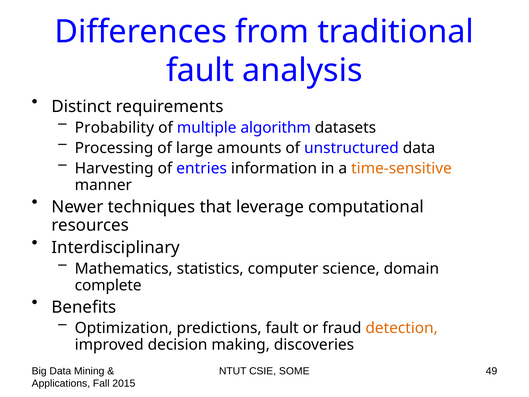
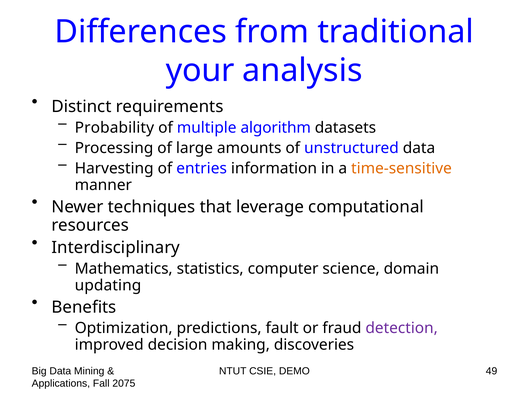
fault: fault -> your (200, 71)
complete: complete -> updating (108, 285)
detection colour: orange -> purple (402, 328)
SOME: SOME -> DEMO (294, 371)
2015: 2015 -> 2075 (124, 383)
